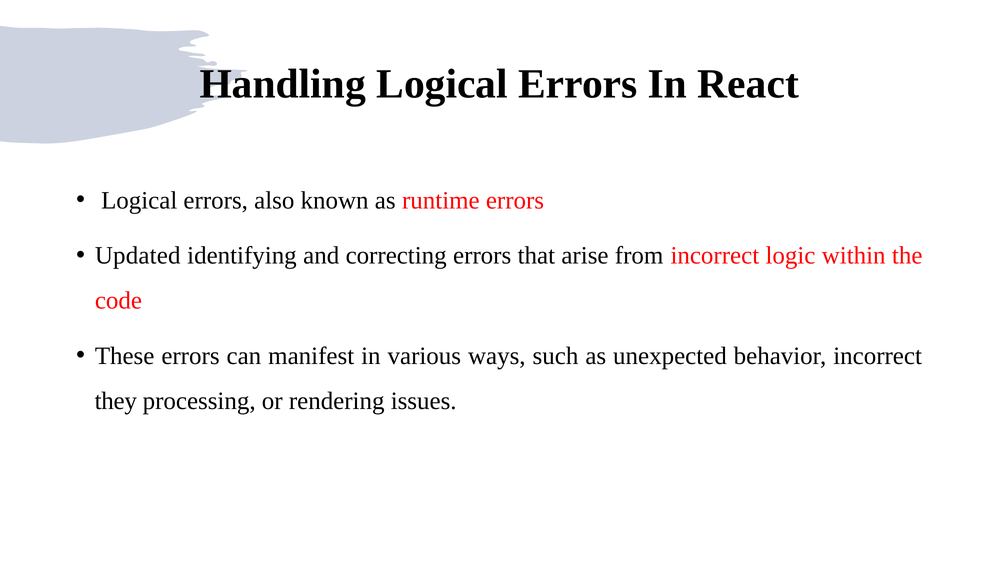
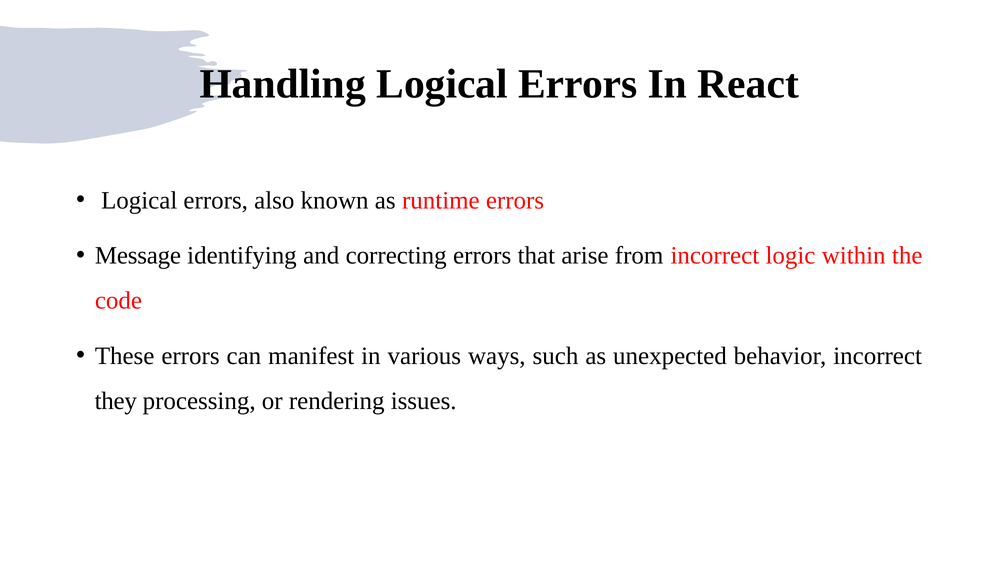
Updated: Updated -> Message (138, 256)
